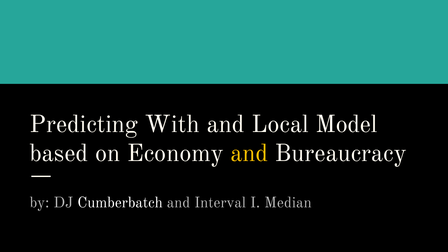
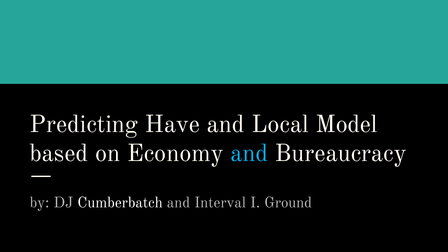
With: With -> Have (172, 124)
and colour: yellow -> light blue (249, 153)
Median: Median -> Ground (288, 203)
